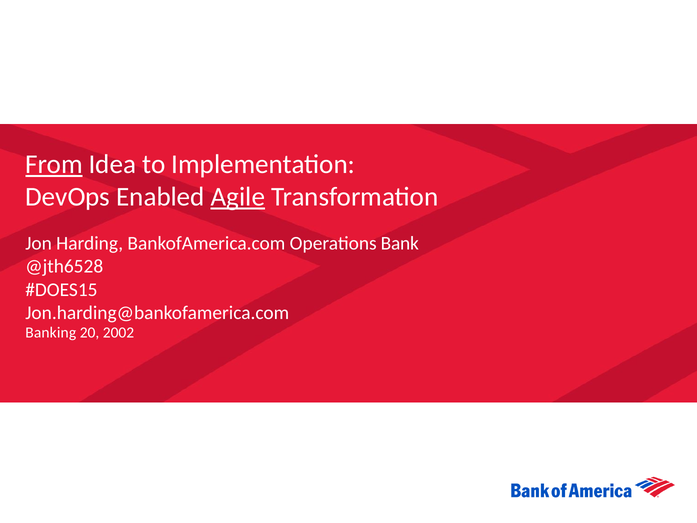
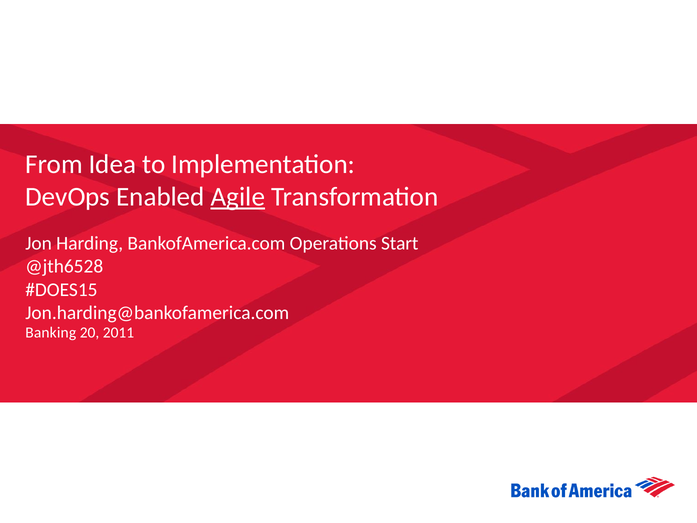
From underline: present -> none (54, 164)
Bank: Bank -> Start (400, 243)
2002: 2002 -> 2011 (118, 332)
